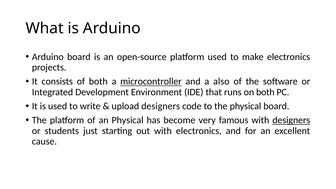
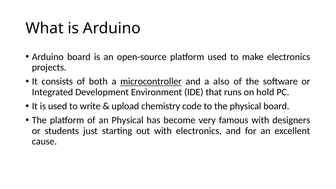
on both: both -> hold (265, 92)
upload designers: designers -> chemistry (161, 106)
designers underline: present -> none (291, 120)
